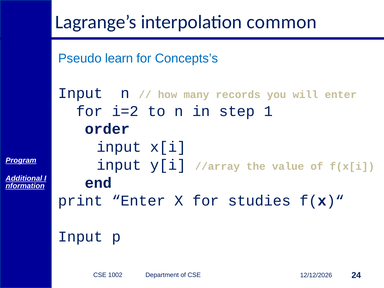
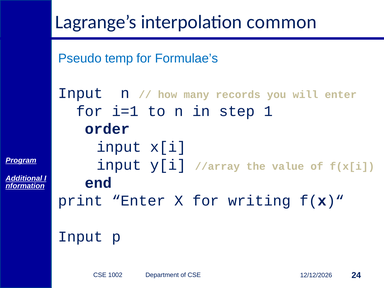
learn: learn -> temp (119, 58)
Concepts’s: Concepts’s -> Formulae’s (186, 58)
i=2: i=2 -> i=1 (125, 111)
studies: studies -> writing (259, 201)
